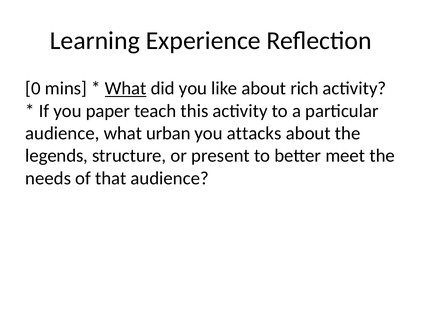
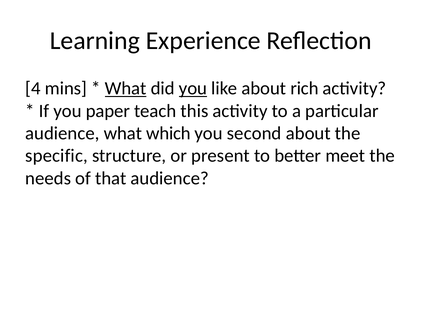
0: 0 -> 4 (33, 89)
you underline: none -> present (193, 89)
urban: urban -> which (168, 134)
attacks: attacks -> second (254, 134)
legends: legends -> specific (57, 156)
